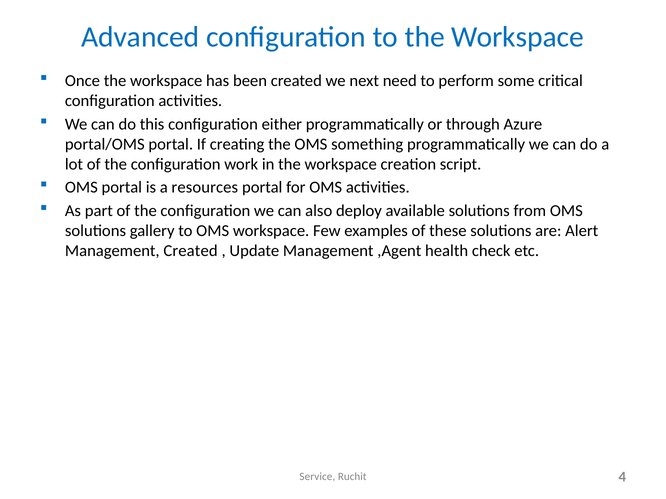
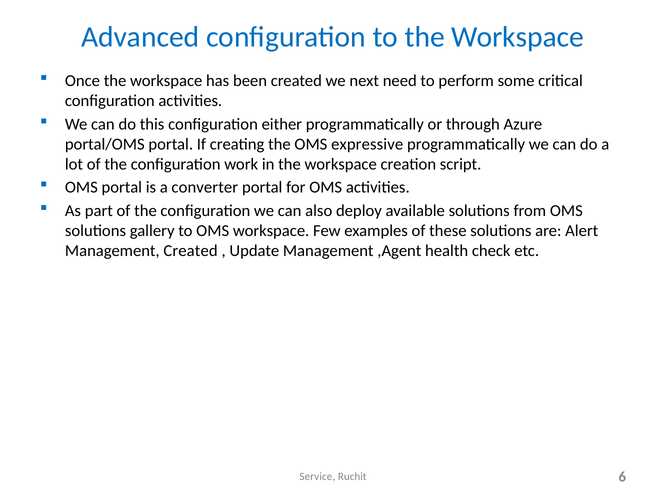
something: something -> expressive (367, 144)
resources: resources -> converter (205, 188)
4: 4 -> 6 (622, 477)
